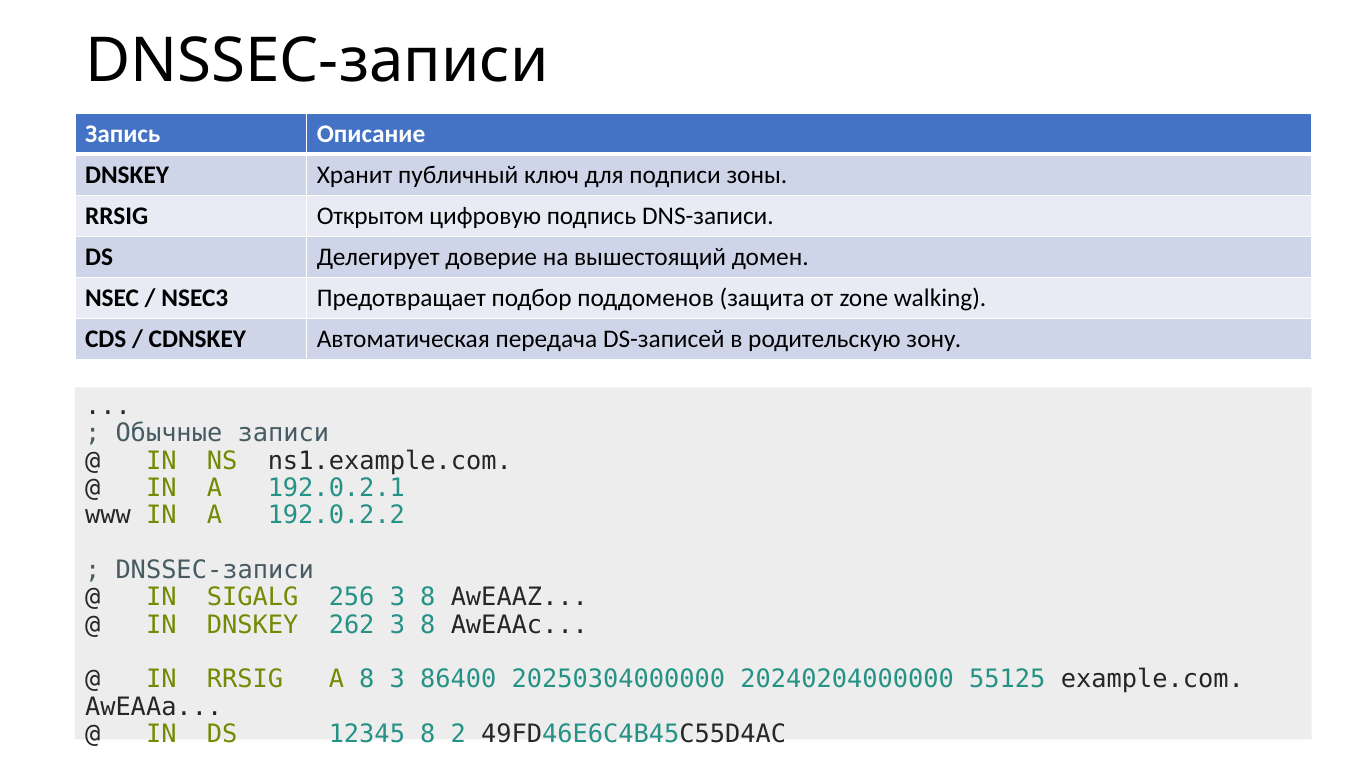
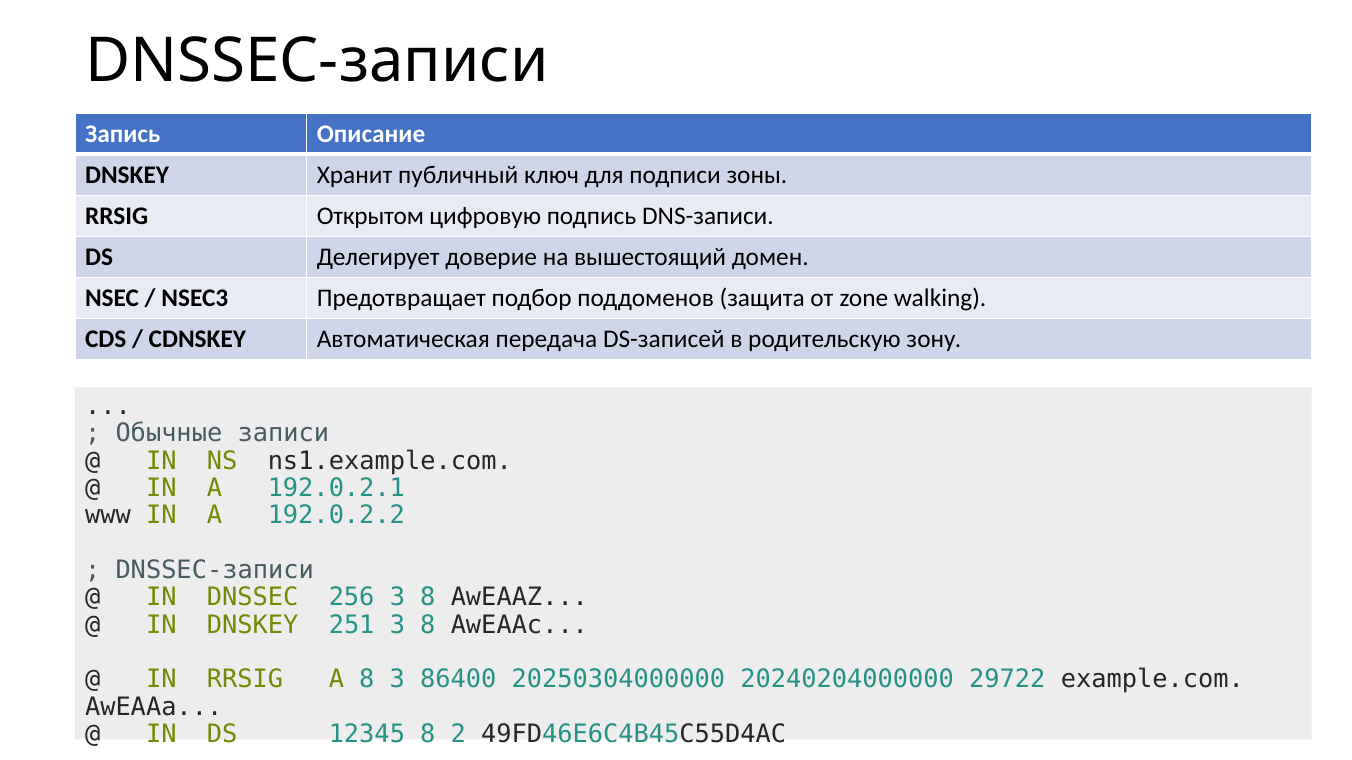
SIGALG: SIGALG -> DNSSEC (253, 598)
262: 262 -> 251 (352, 625)
55125: 55125 -> 29722 (1007, 680)
